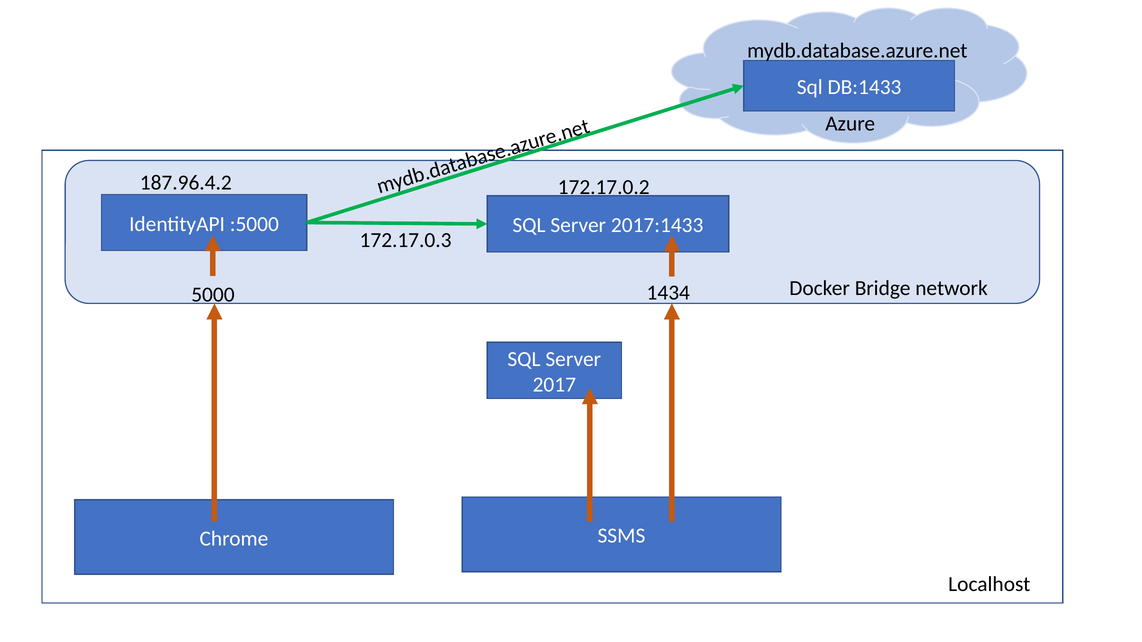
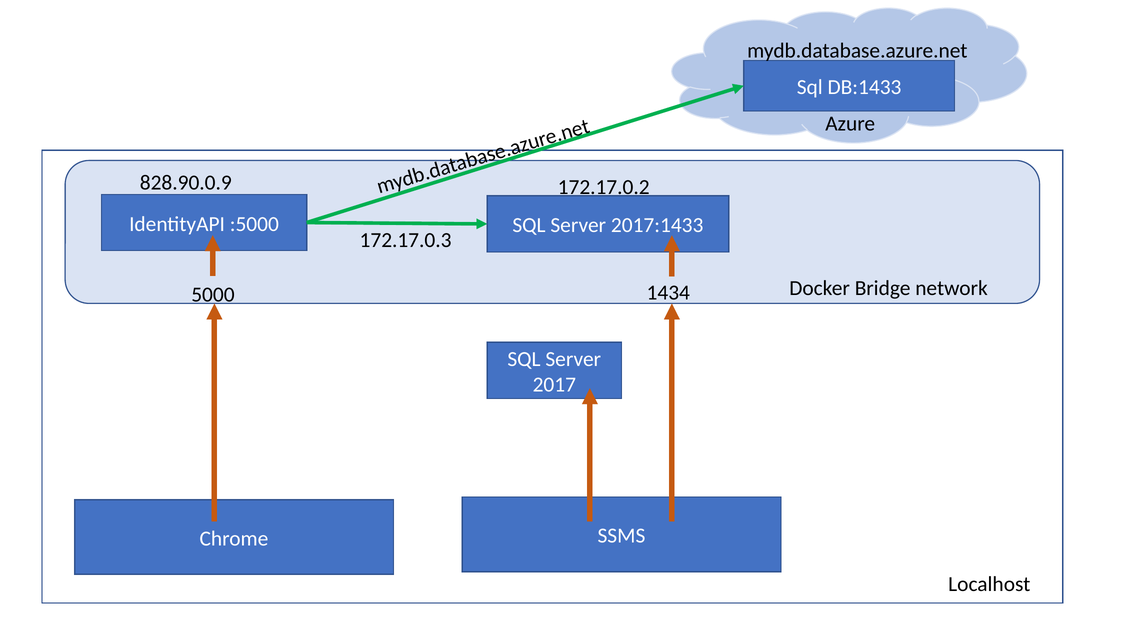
187.96.4.2: 187.96.4.2 -> 828.90.0.9 (186, 183)
